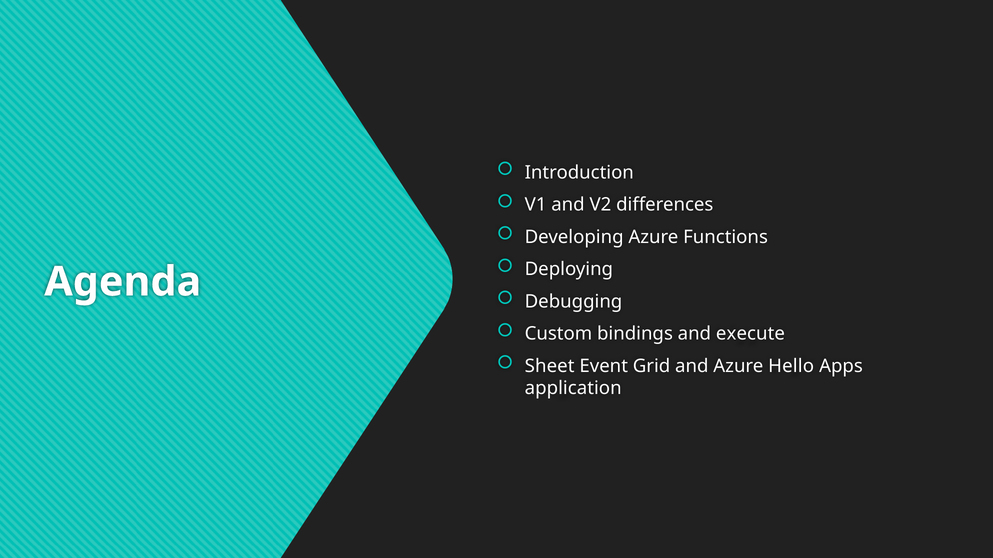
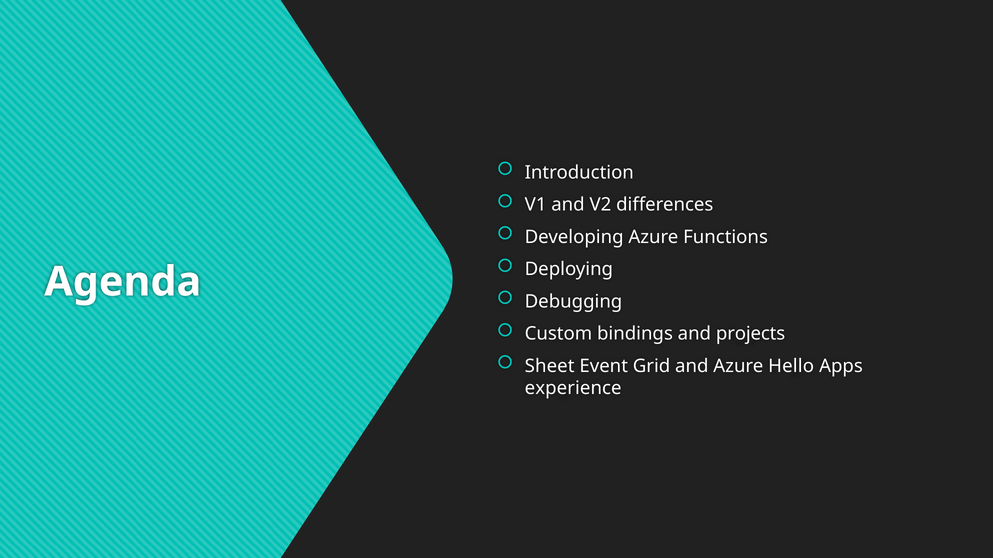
execute: execute -> projects (751, 334)
application: application -> experience (573, 389)
